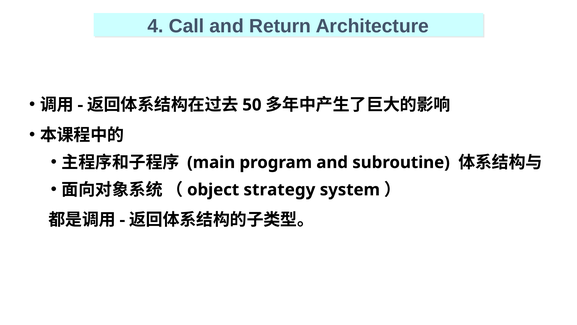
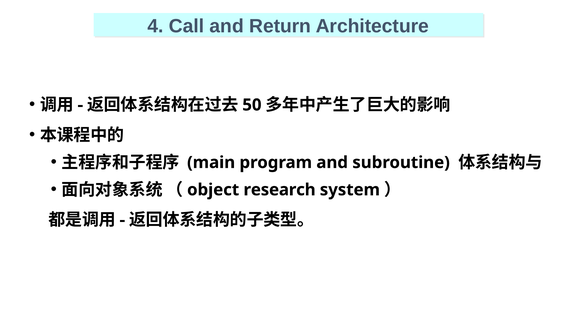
strategy: strategy -> research (280, 190)
